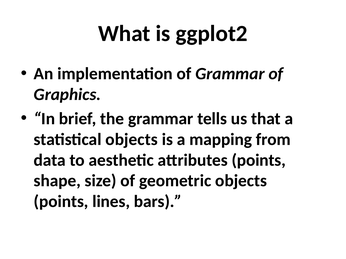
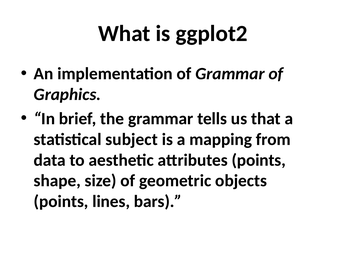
statistical objects: objects -> subject (132, 140)
